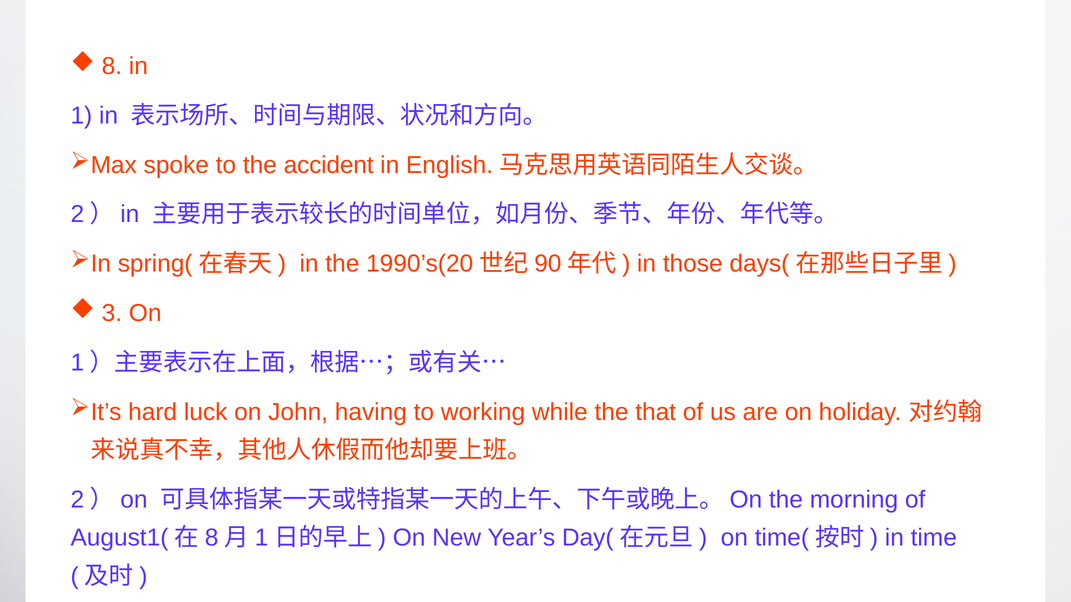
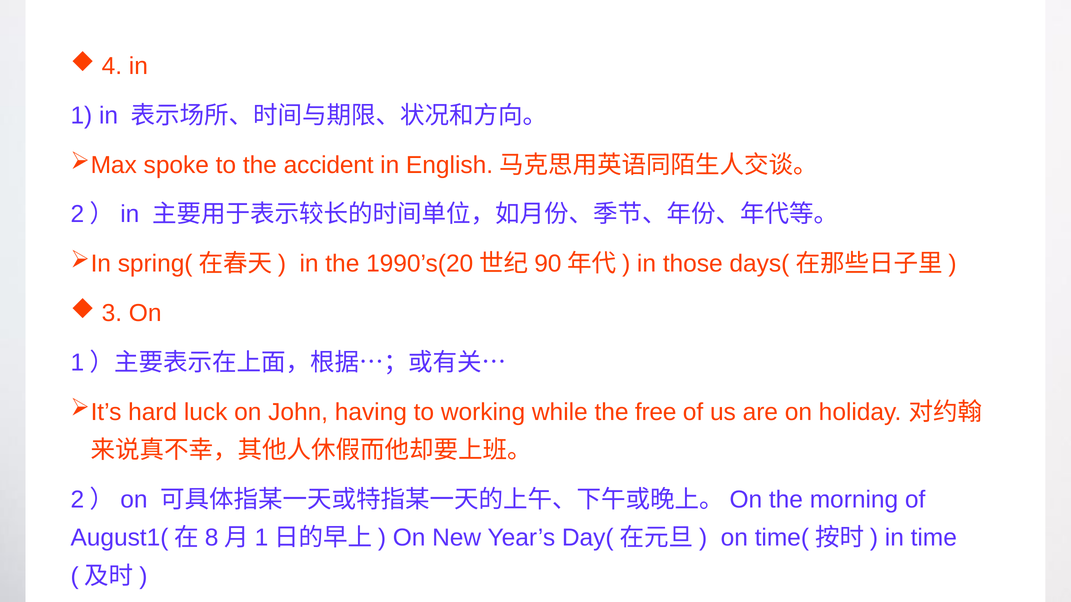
8: 8 -> 4 (112, 66)
that: that -> free (656, 412)
